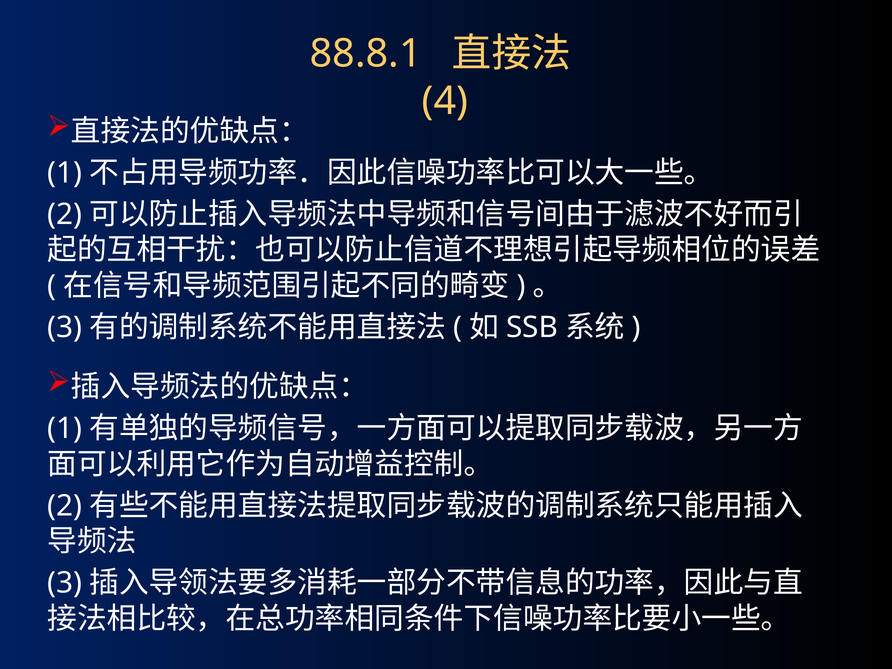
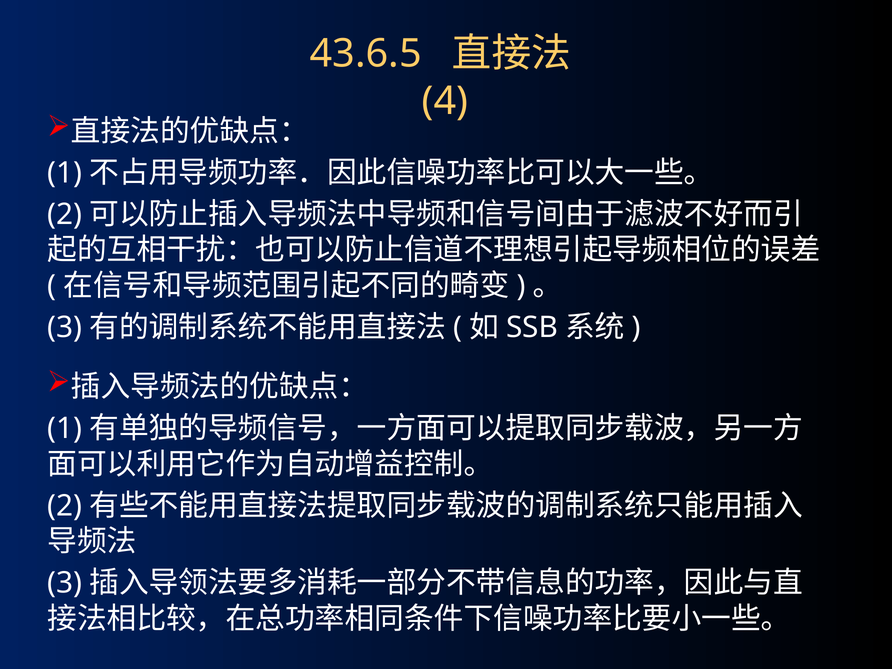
88.8.1: 88.8.1 -> 43.6.5 (366, 54)
